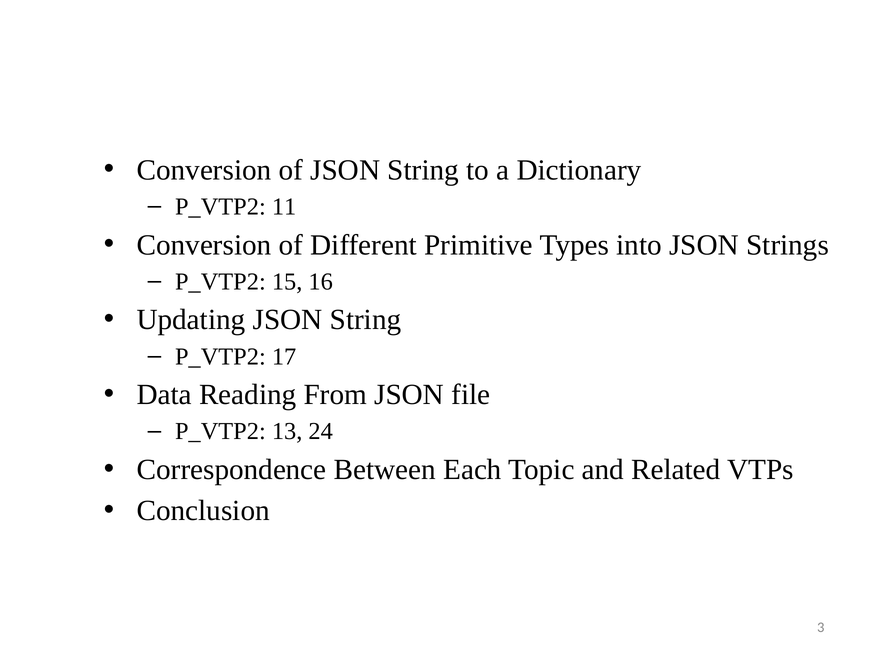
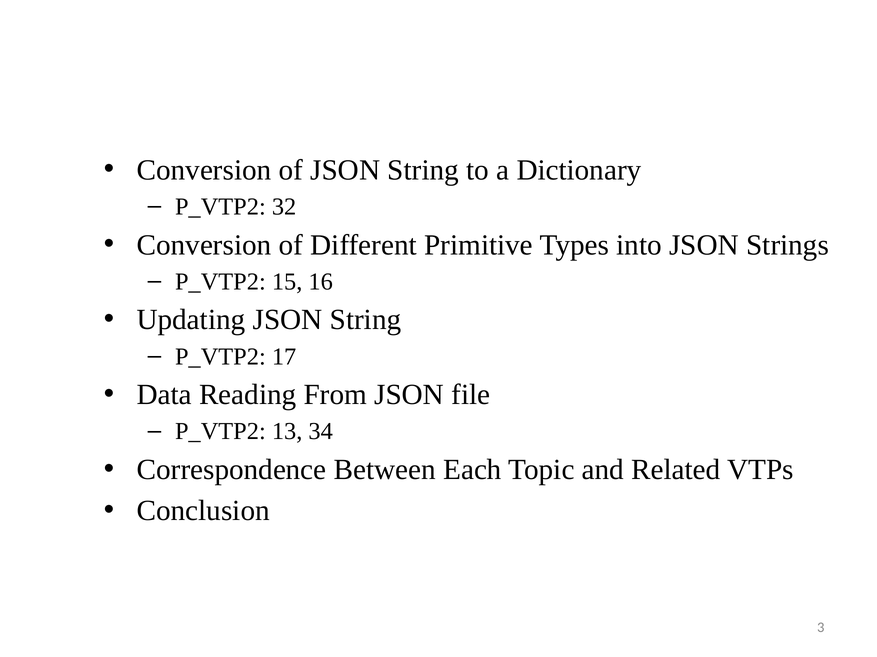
11: 11 -> 32 (284, 207)
24: 24 -> 34 (321, 432)
